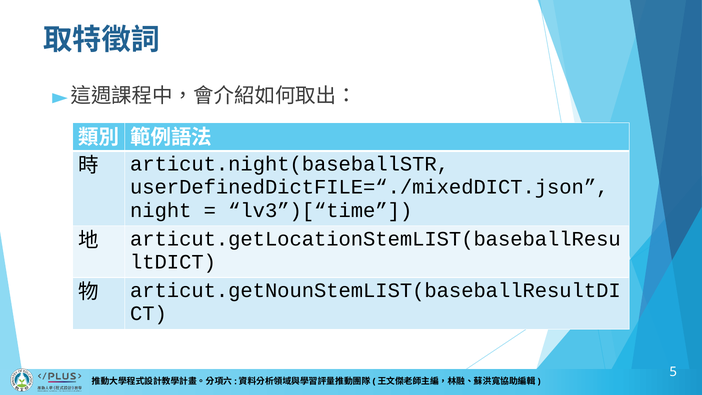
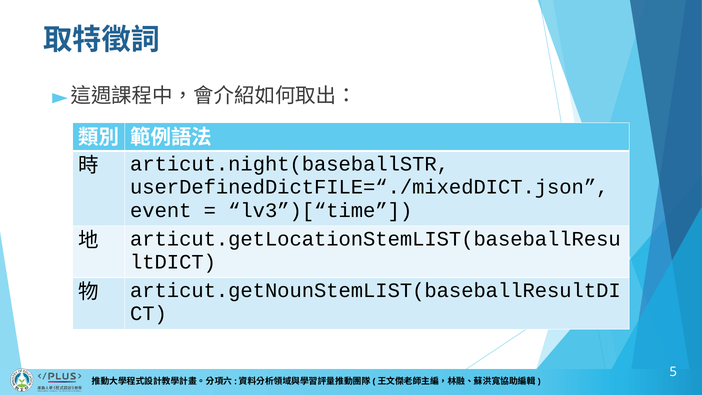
night: night -> event (161, 210)
